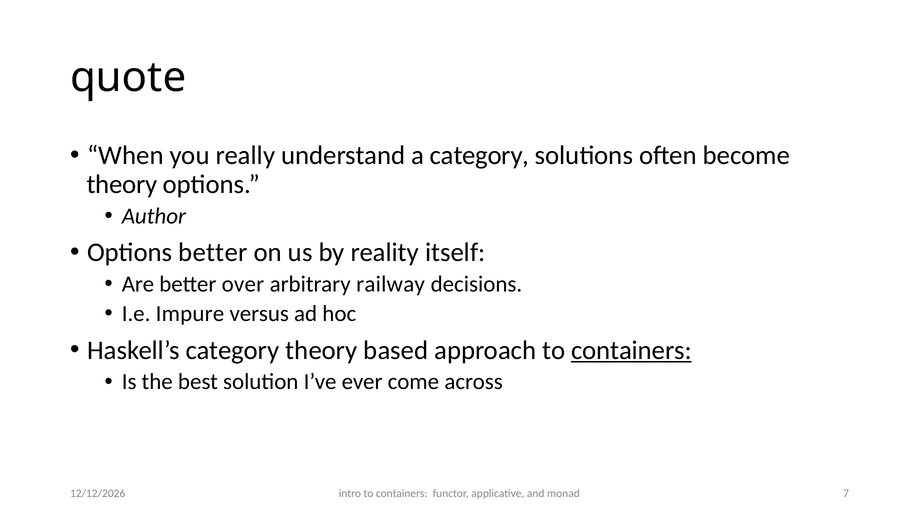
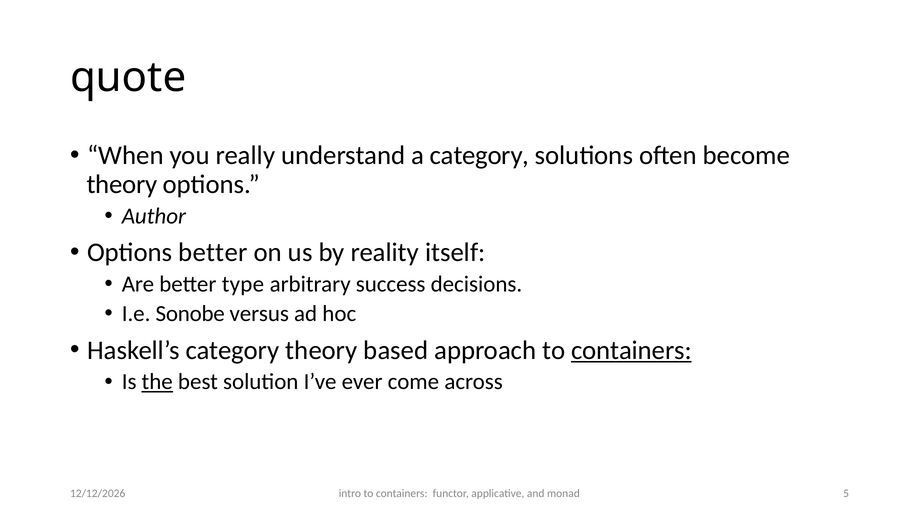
over: over -> type (243, 284)
railway: railway -> success (391, 284)
Impure: Impure -> Sonobe (190, 314)
the underline: none -> present (157, 382)
7: 7 -> 5 (846, 494)
